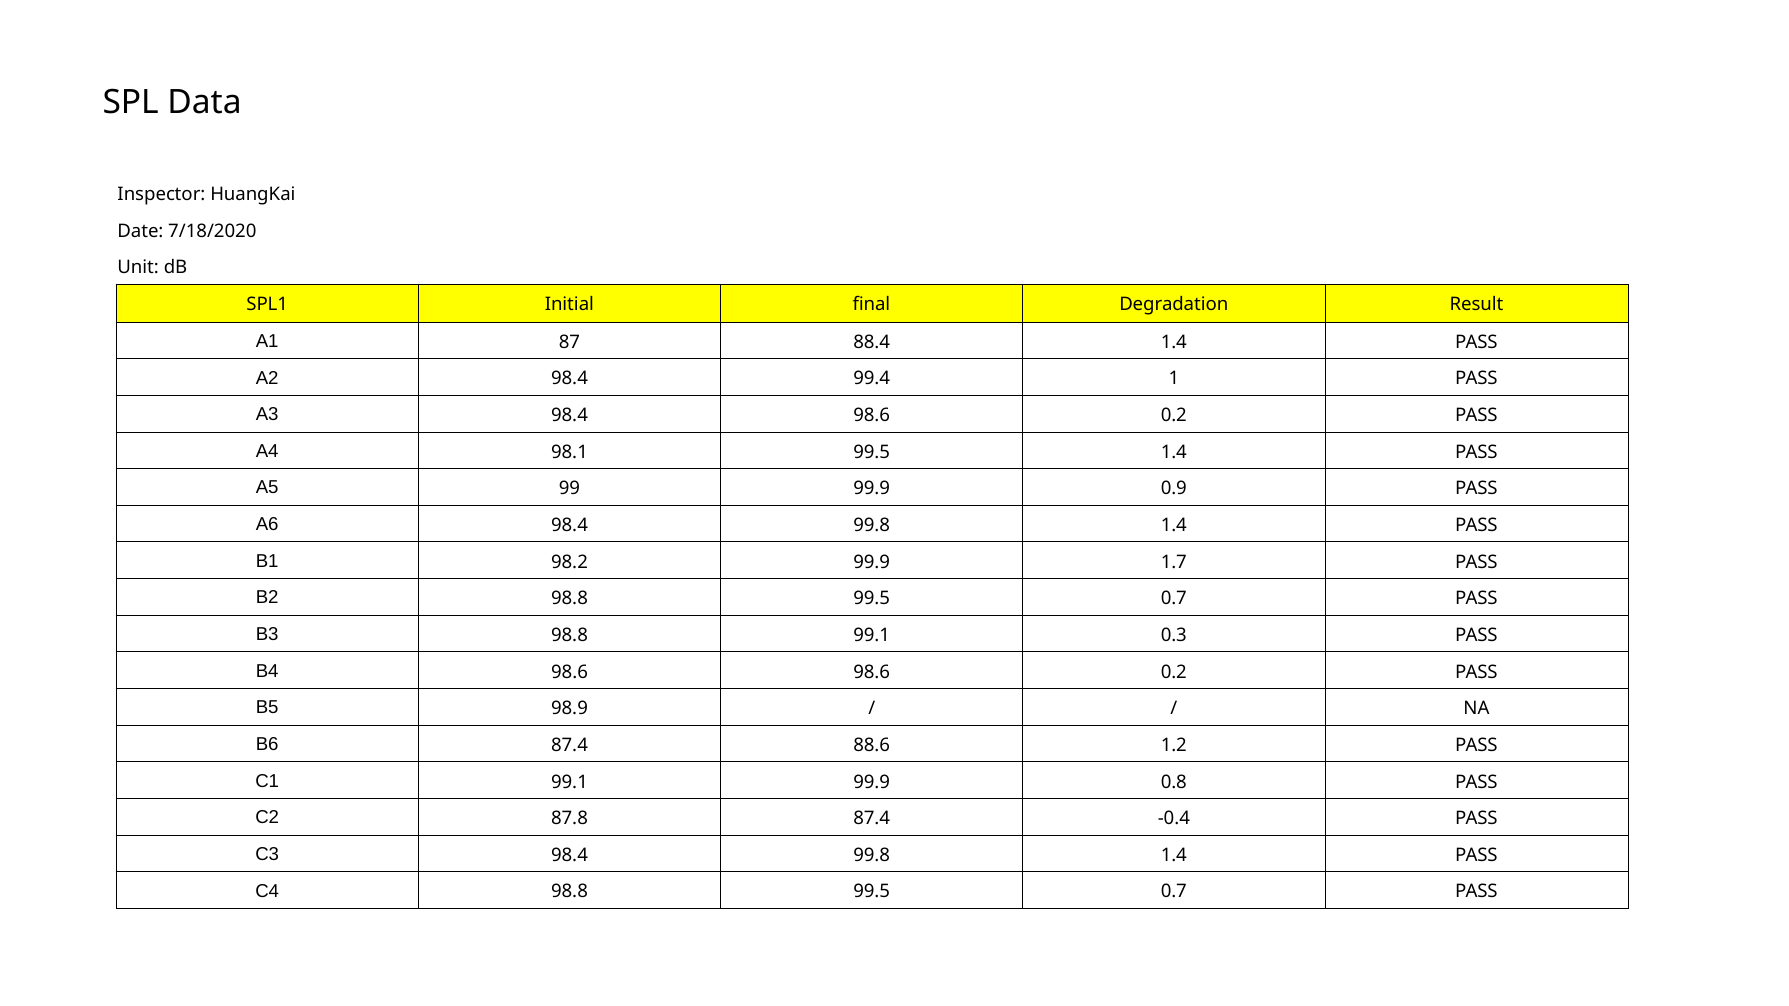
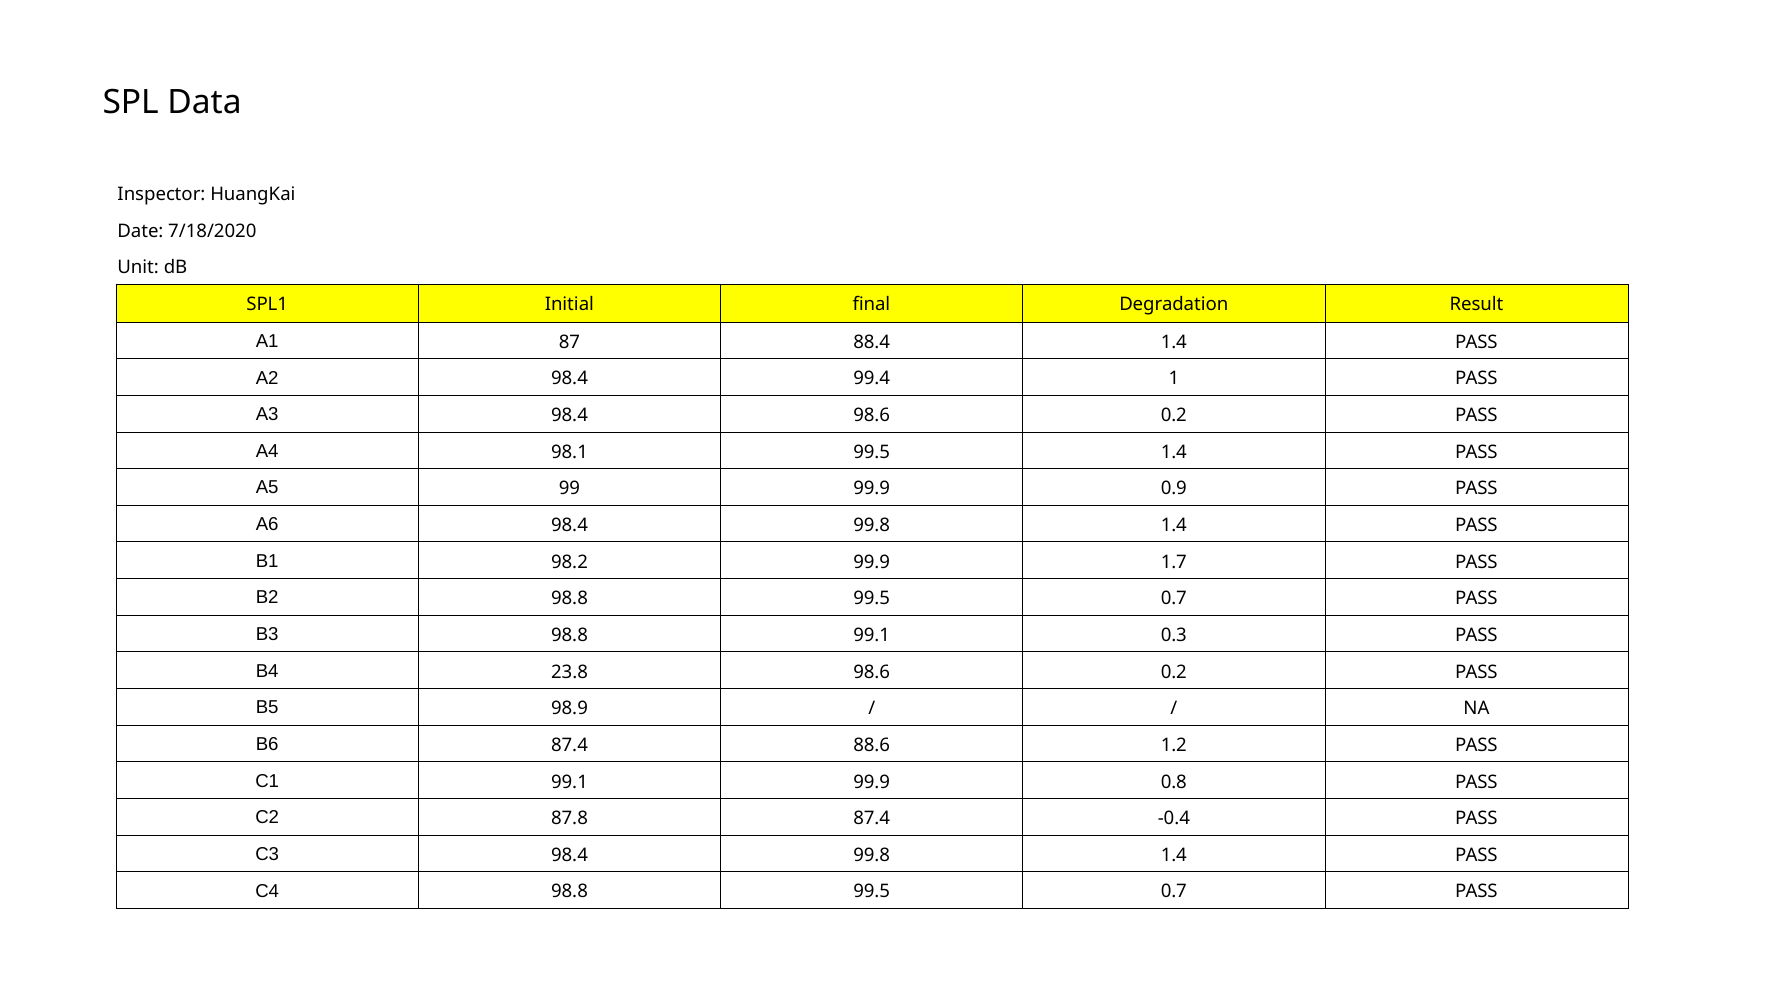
B4 98.6: 98.6 -> 23.8 (570, 672)
